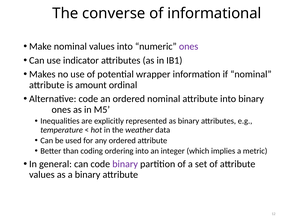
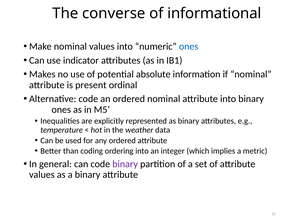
ones colour: purple -> blue (189, 47)
wrapper: wrapper -> absolute (153, 74)
amount: amount -> present (91, 85)
